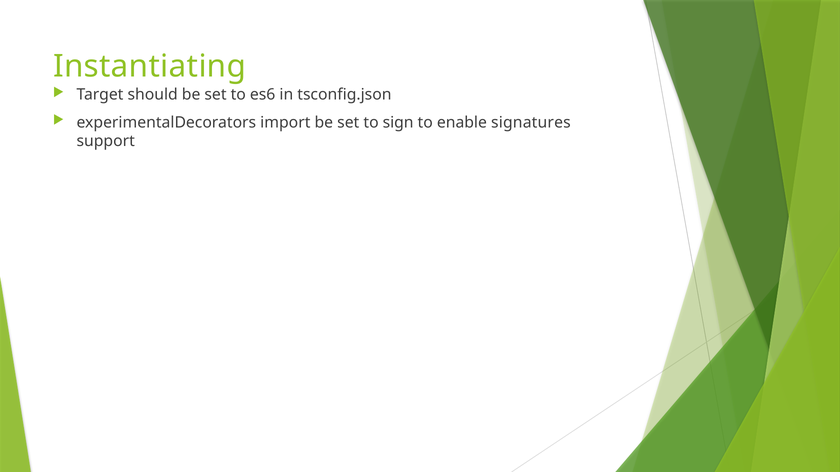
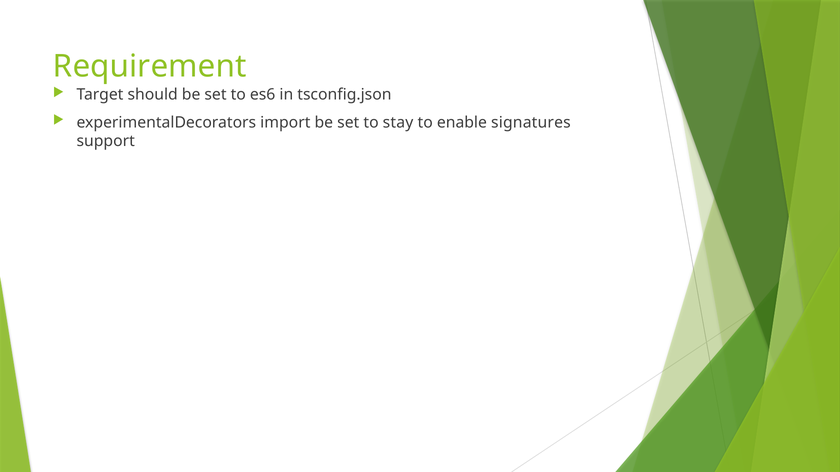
Instantiating: Instantiating -> Requirement (150, 66)
sign: sign -> stay (398, 123)
